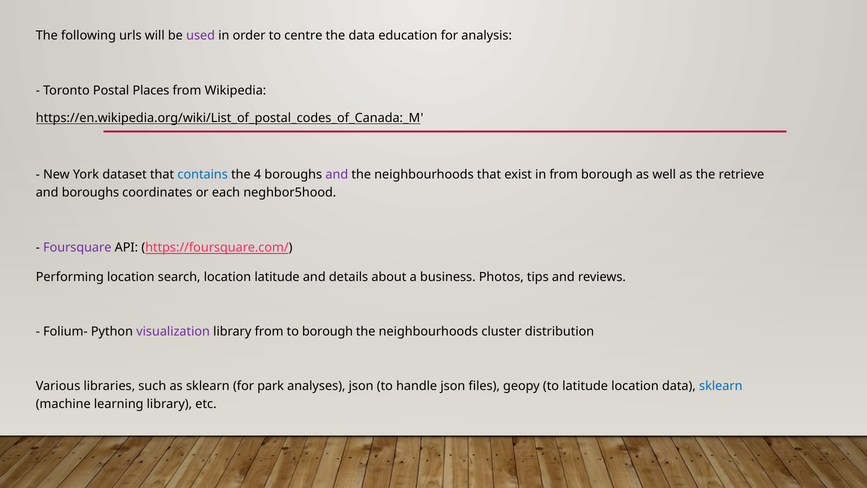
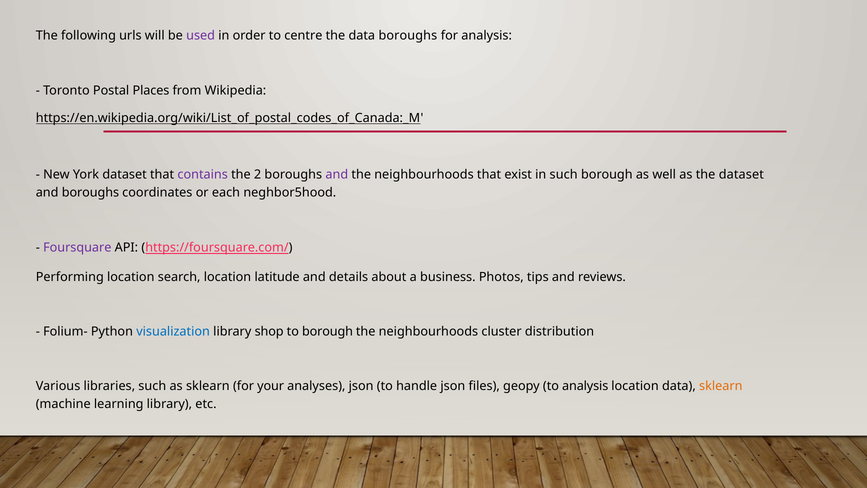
data education: education -> boroughs (408, 36)
contains colour: blue -> purple (203, 174)
4: 4 -> 2 (258, 174)
in from: from -> such (564, 174)
the retrieve: retrieve -> dataset (741, 174)
visualization colour: purple -> blue (173, 331)
library from: from -> shop (269, 331)
park: park -> your (271, 386)
to latitude: latitude -> analysis (585, 386)
sklearn colour: blue -> orange (721, 386)
